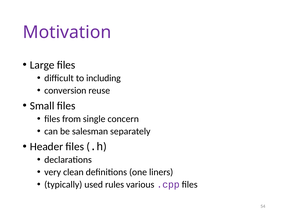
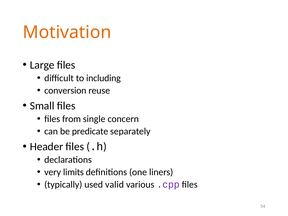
Motivation colour: purple -> orange (67, 32)
salesman: salesman -> predicate (90, 131)
clean: clean -> limits (73, 172)
rules: rules -> valid (114, 185)
